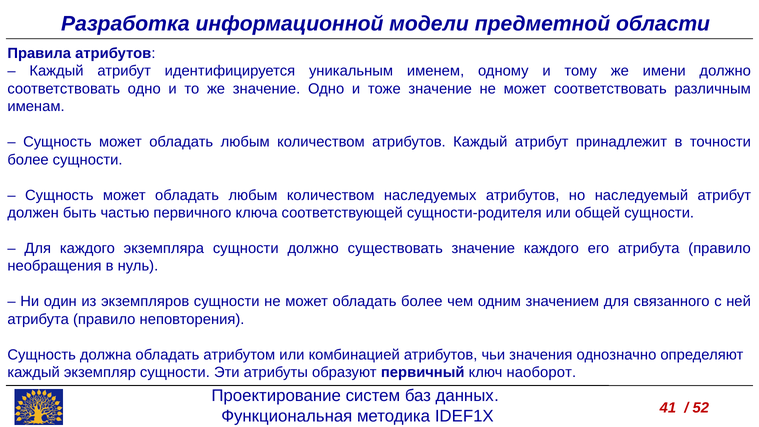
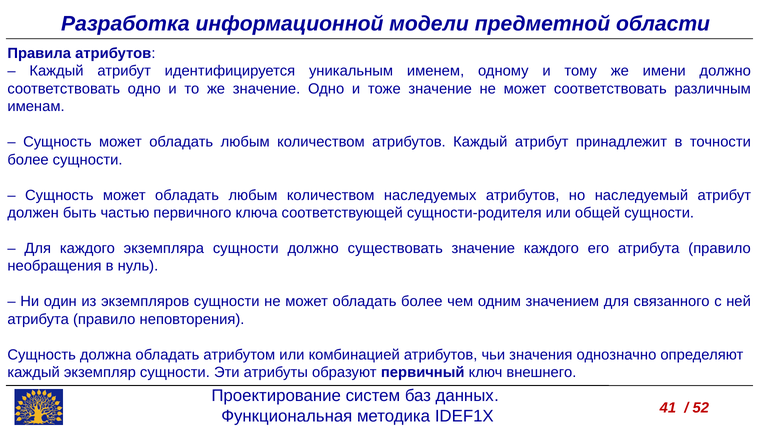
наоборот: наоборот -> внешнего (541, 372)
